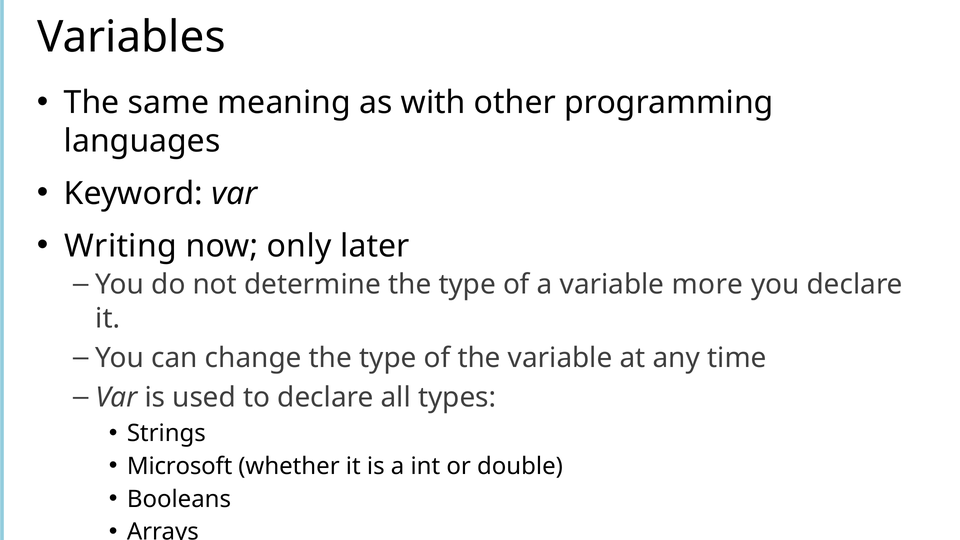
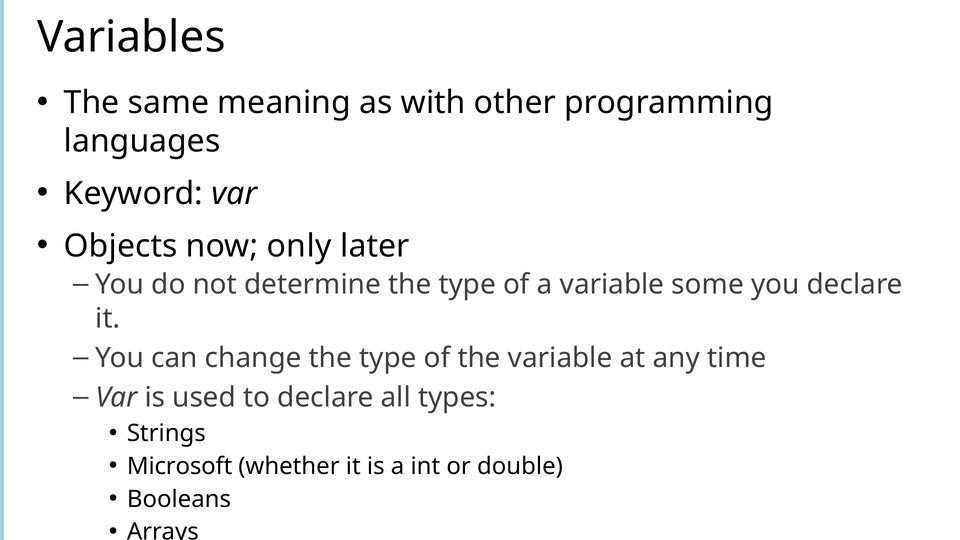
Writing: Writing -> Objects (121, 246)
more: more -> some (708, 285)
